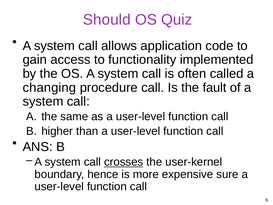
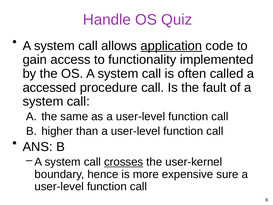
Should: Should -> Handle (107, 20)
application underline: none -> present (171, 46)
changing: changing -> accessed (49, 87)
